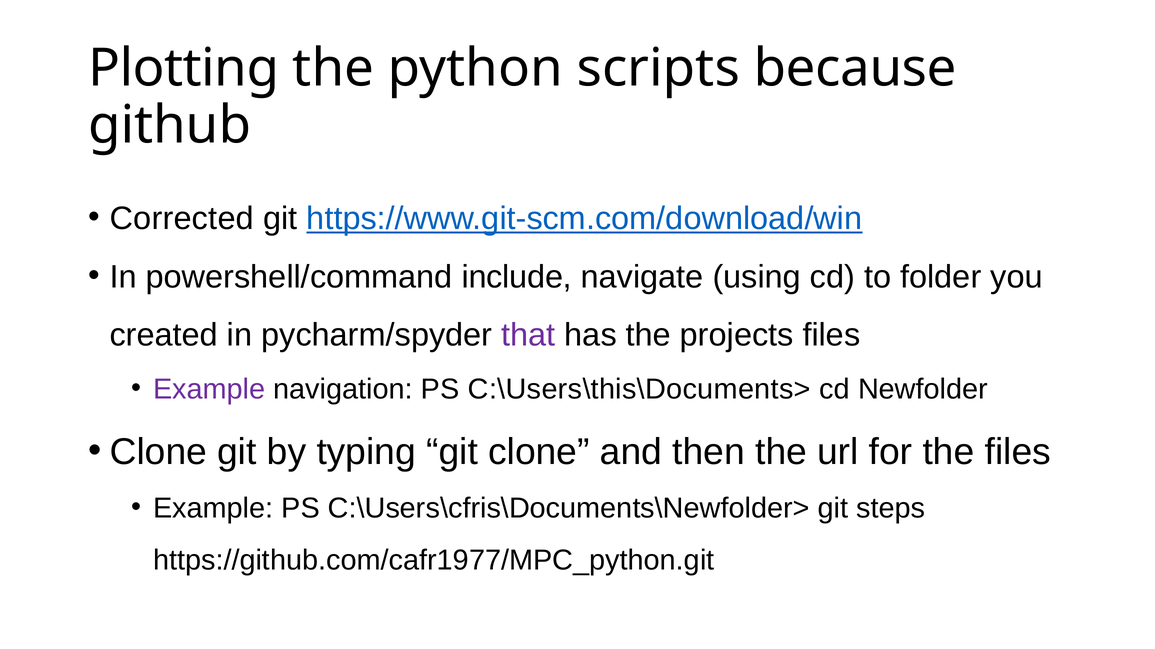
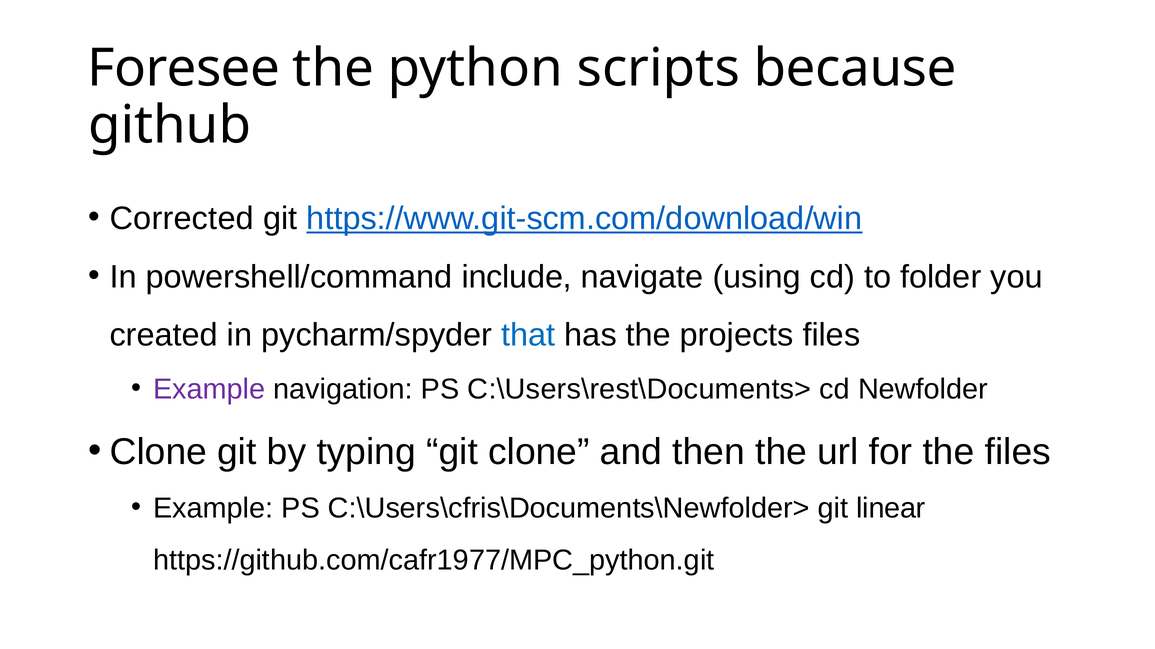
Plotting: Plotting -> Foresee (184, 68)
that colour: purple -> blue (528, 336)
C:\Users\this\Documents>: C:\Users\this\Documents> -> C:\Users\rest\Documents> (639, 390)
steps: steps -> linear (891, 509)
